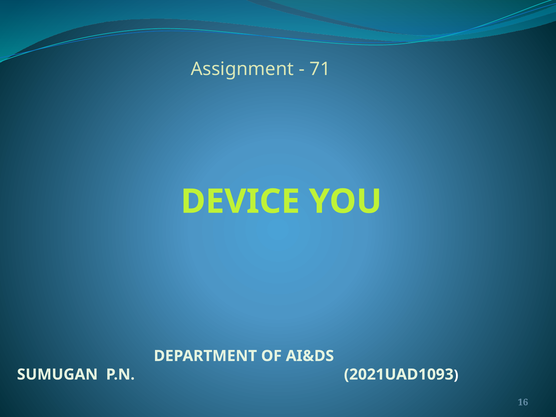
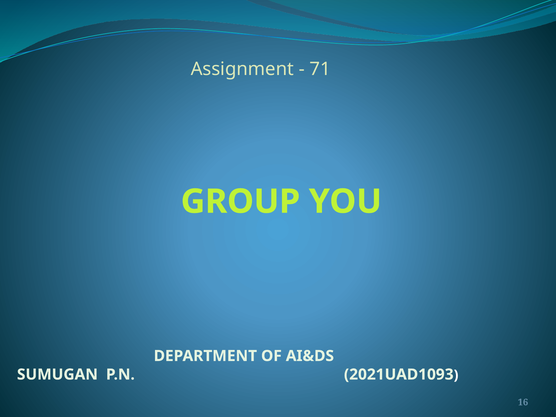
DEVICE: DEVICE -> GROUP (240, 202)
